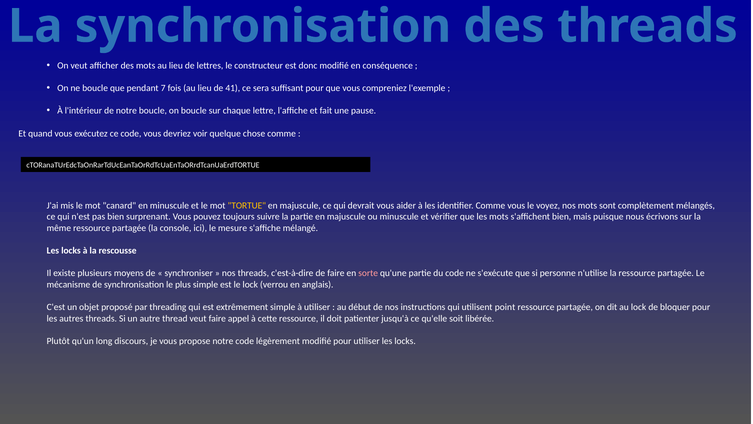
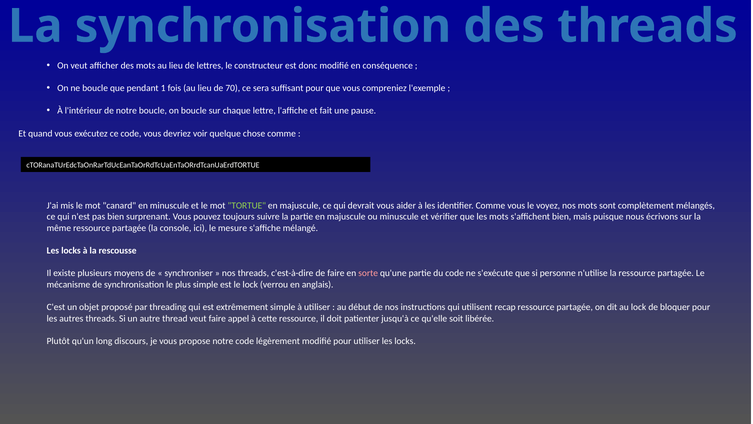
7: 7 -> 1 (163, 88)
41: 41 -> 70 (233, 88)
TORTUE colour: yellow -> light green (247, 205)
point: point -> recap (505, 307)
